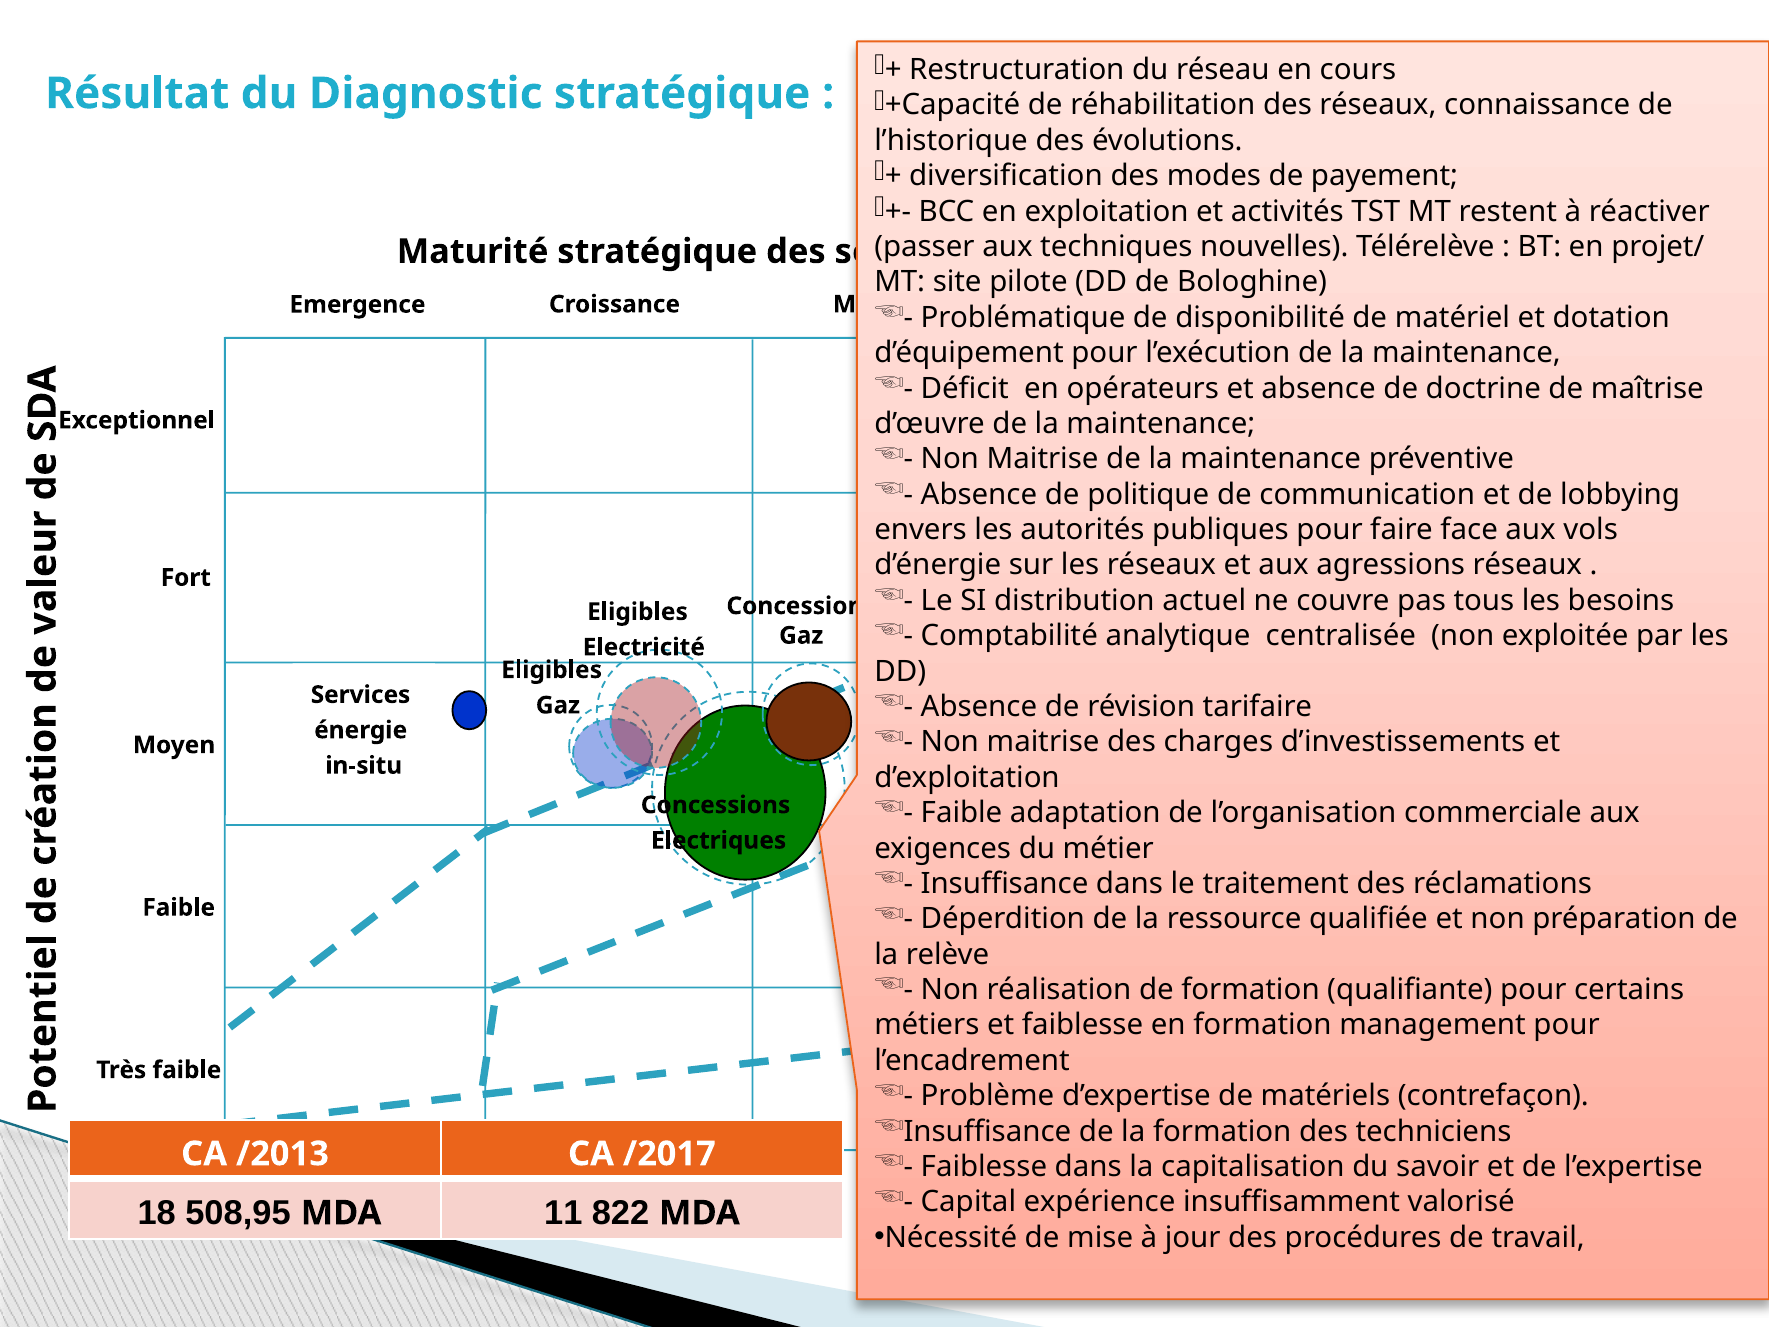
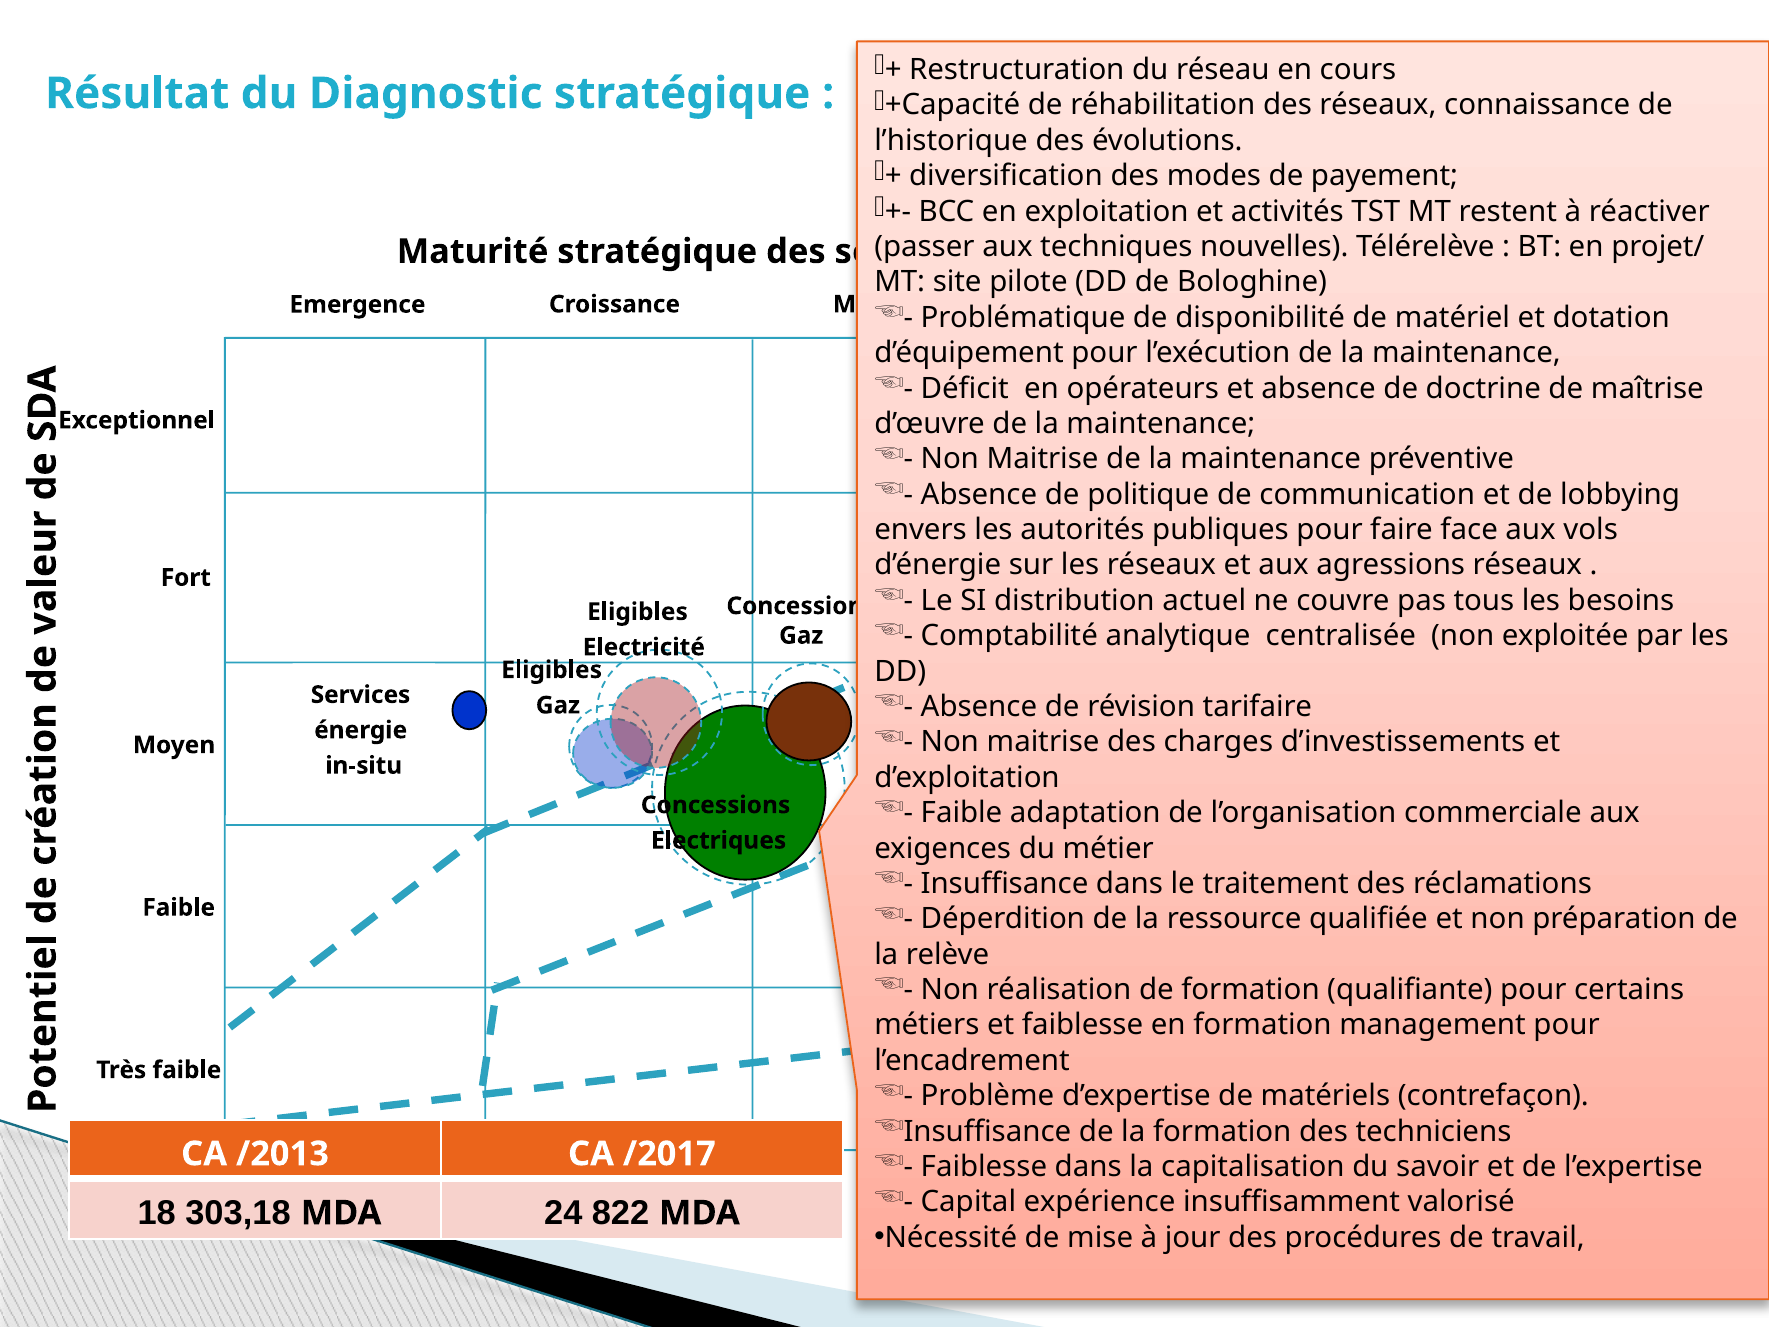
508,95: 508,95 -> 303,18 (238, 1213)
11: 11 -> 24 (563, 1213)
